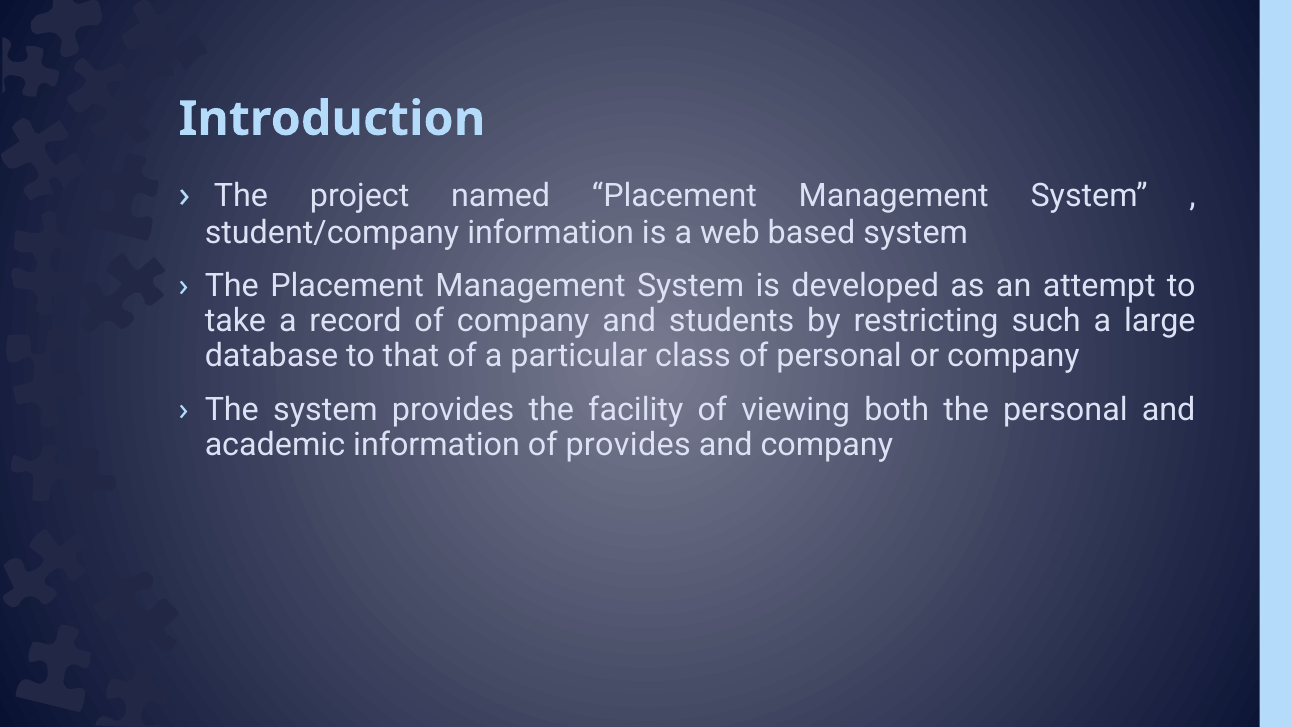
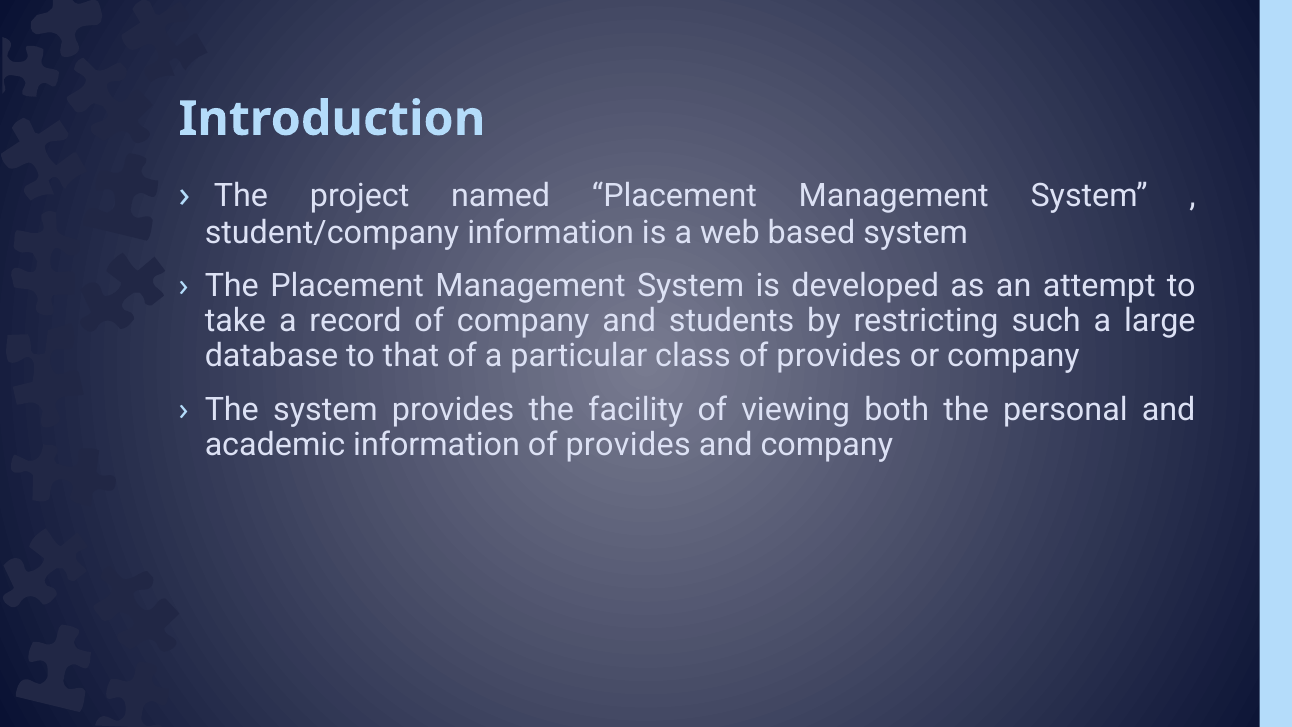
class of personal: personal -> provides (839, 356)
